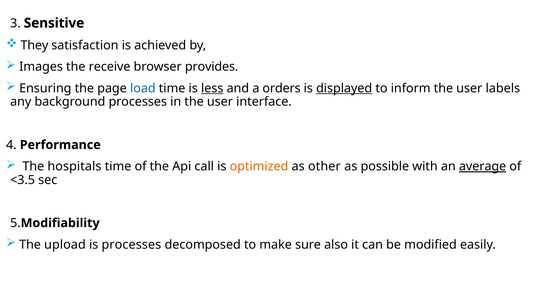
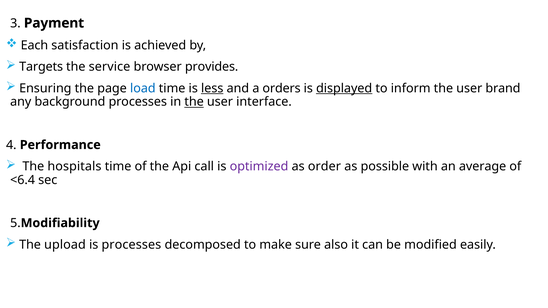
Sensitive: Sensitive -> Payment (54, 23)
They: They -> Each (34, 45)
Images: Images -> Targets (41, 67)
receive: receive -> service (110, 67)
labels: labels -> brand (503, 88)
the underline: none -> present (194, 102)
optimized colour: orange -> purple (259, 167)
other: other -> order (324, 167)
average underline: present -> none (483, 167)
<3.5: <3.5 -> <6.4 (23, 180)
